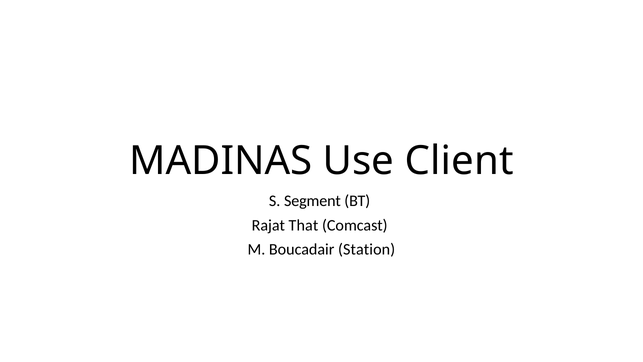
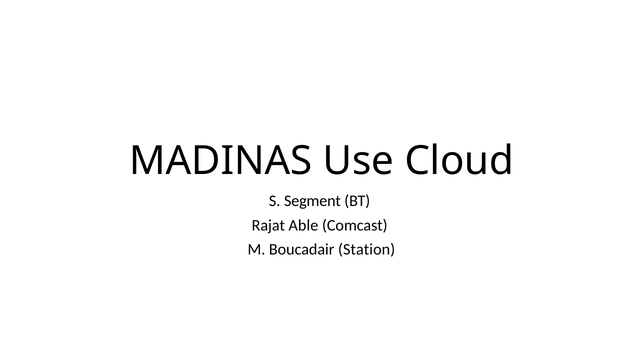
Client: Client -> Cloud (459, 161)
That: That -> Able (303, 225)
